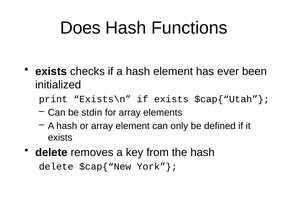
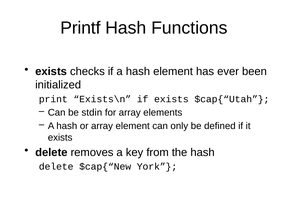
Does: Does -> Printf (80, 28)
